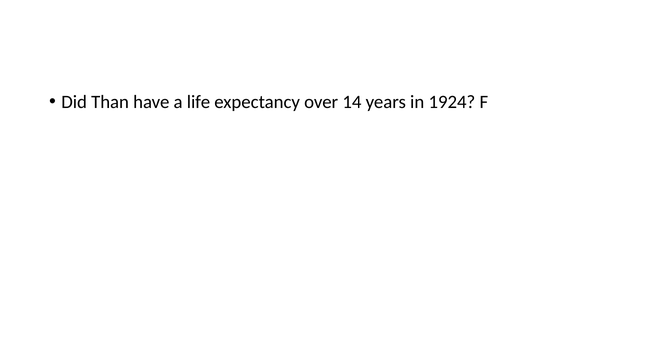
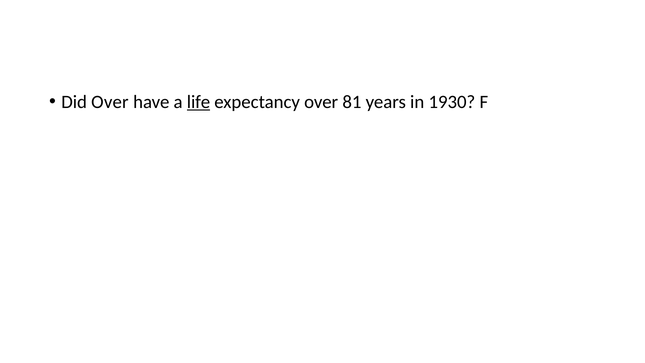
Did Than: Than -> Over (110, 102)
life underline: none -> present (199, 102)
14: 14 -> 81 (352, 102)
1924: 1924 -> 1930 (452, 102)
